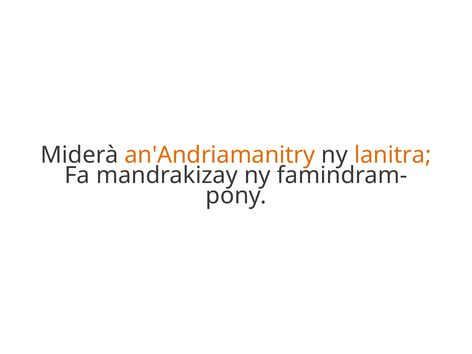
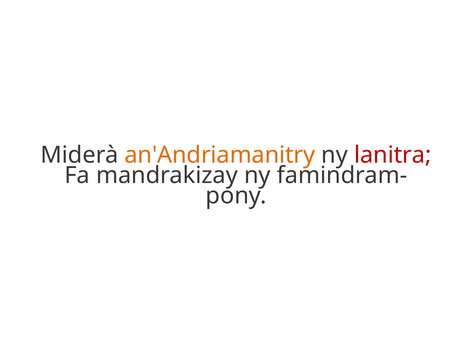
lanitra colour: orange -> red (393, 155)
